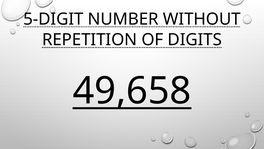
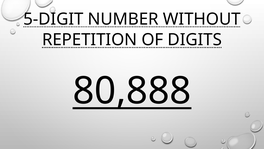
49,658: 49,658 -> 80,888 (132, 91)
